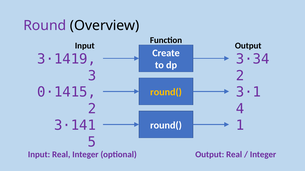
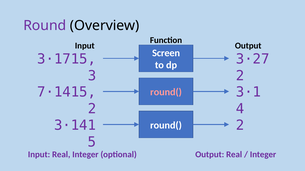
Create: Create -> Screen (166, 53)
3·1419: 3·1419 -> 3·1715 (67, 59)
3·34: 3·34 -> 3·27 (253, 59)
0·1415: 0·1415 -> 7·1415 (67, 92)
round( colour: yellow -> pink (166, 92)
round( 1: 1 -> 2 (240, 126)
